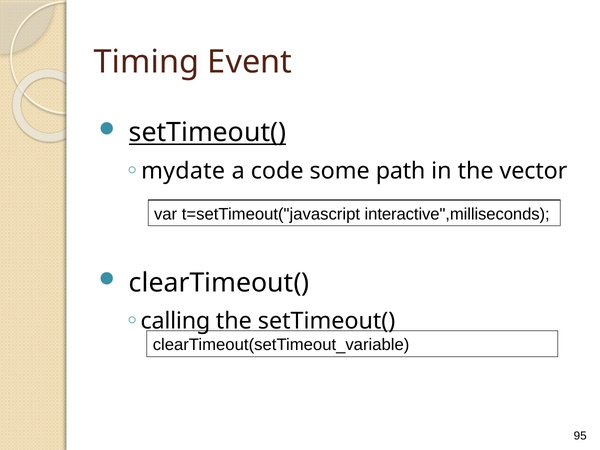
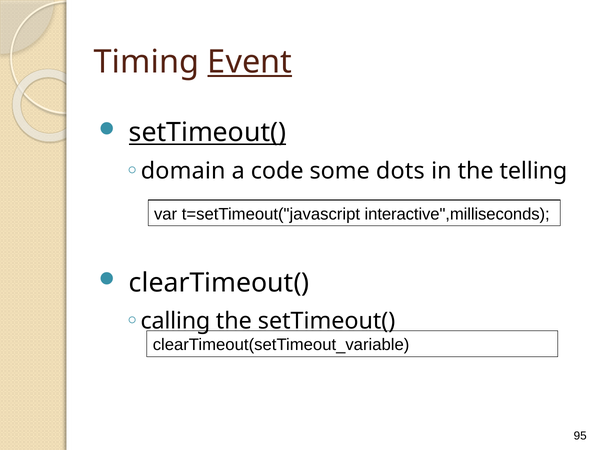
Event underline: none -> present (250, 62)
mydate: mydate -> domain (183, 171)
path: path -> dots (400, 171)
vector: vector -> telling (533, 171)
